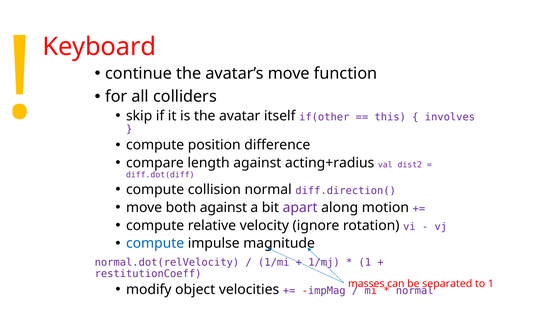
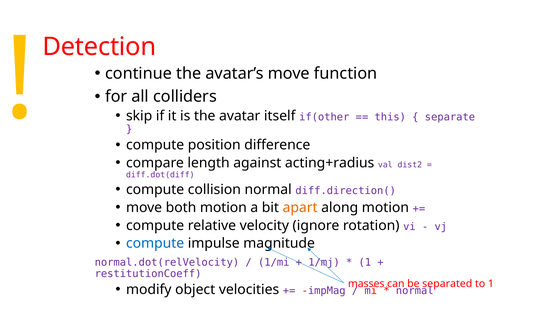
Keyboard: Keyboard -> Detection (99, 47)
involves: involves -> separate (450, 117)
both against: against -> motion (223, 208)
apart colour: purple -> orange (300, 208)
